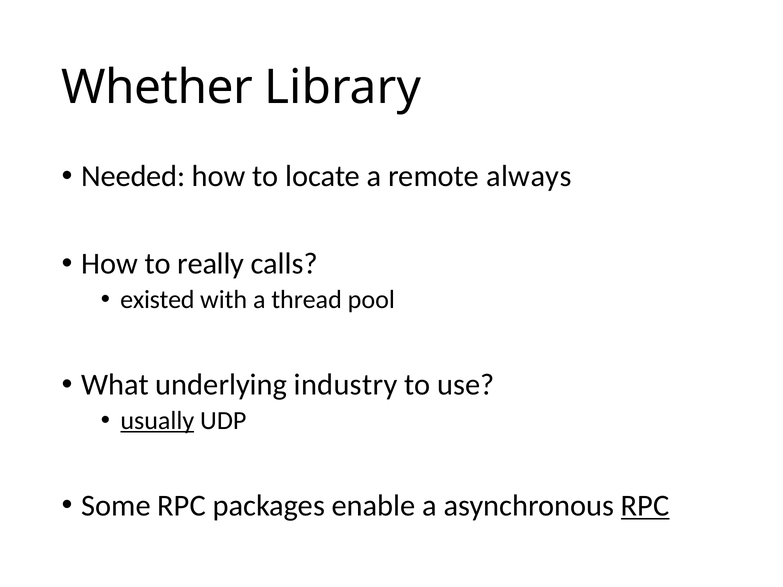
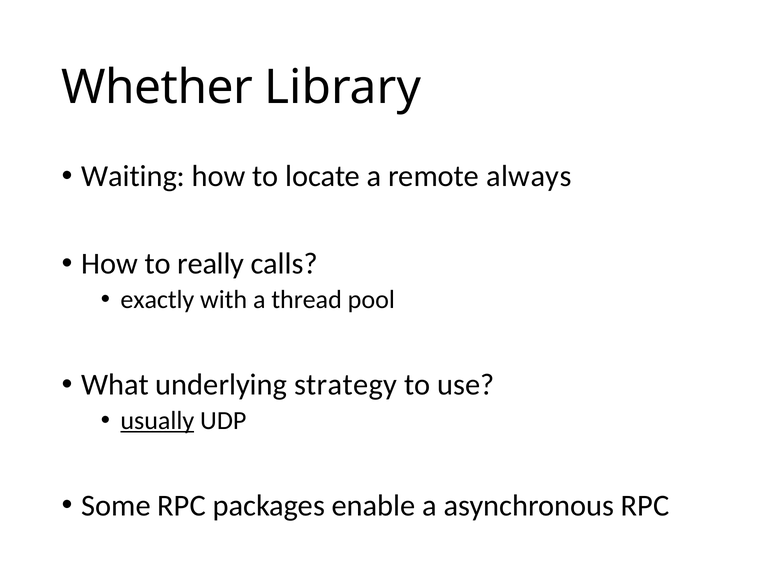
Needed: Needed -> Waiting (133, 176)
existed: existed -> exactly (157, 300)
industry: industry -> strategy (346, 385)
RPC underline: present -> none (645, 506)
